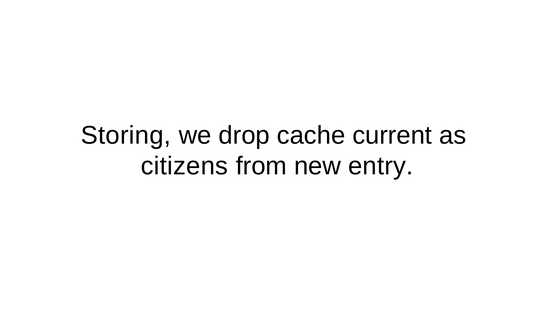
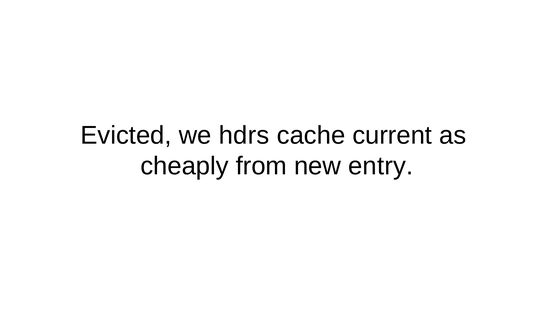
Storing: Storing -> Evicted (126, 135)
drop: drop -> hdrs (244, 135)
citizens: citizens -> cheaply (185, 166)
